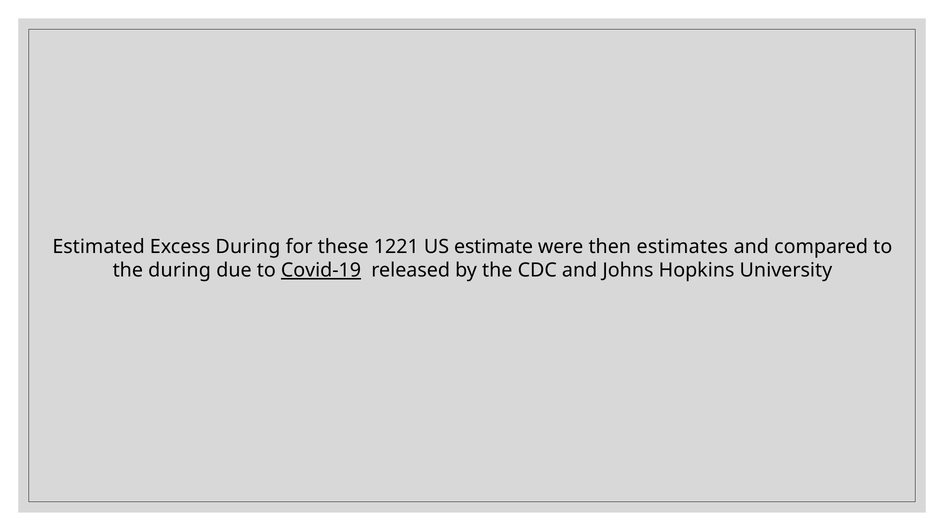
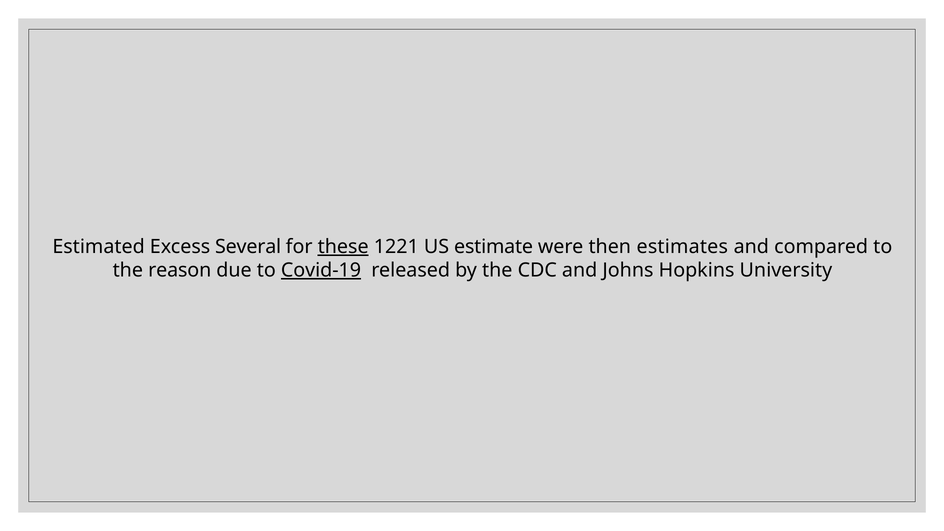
Excess During: During -> Several (248, 247)
these underline: none -> present (343, 247)
the during: during -> reason (180, 270)
